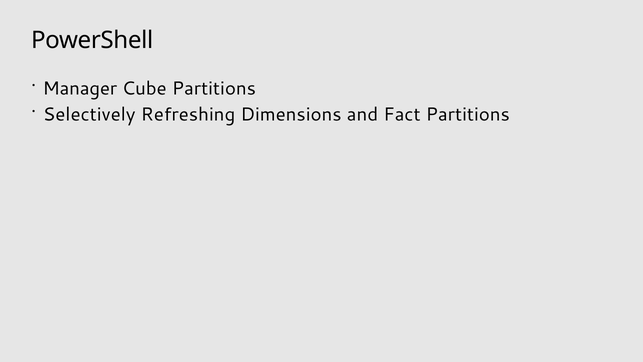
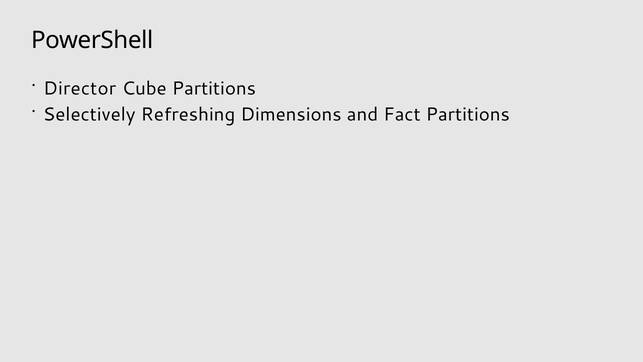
Manager: Manager -> Director (80, 88)
